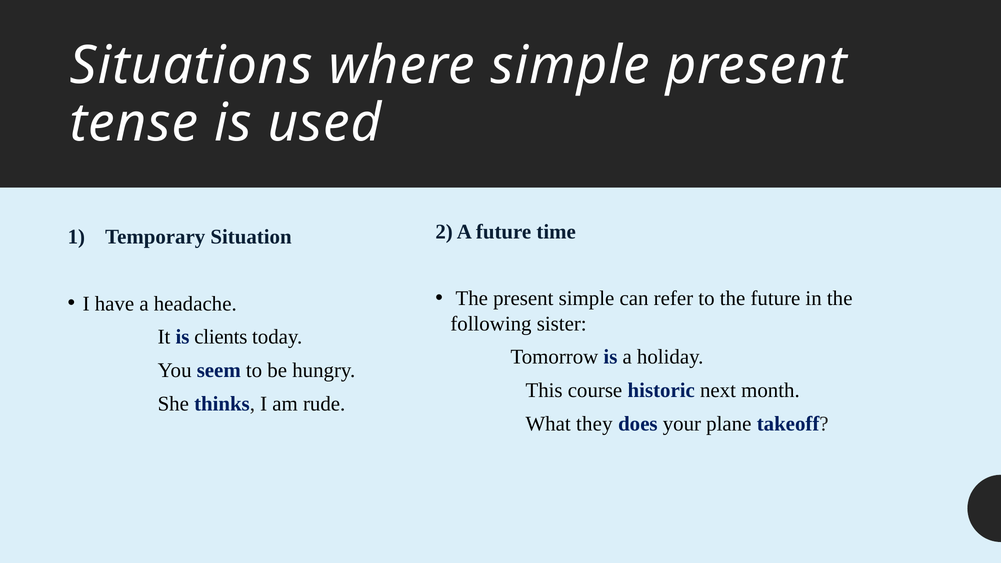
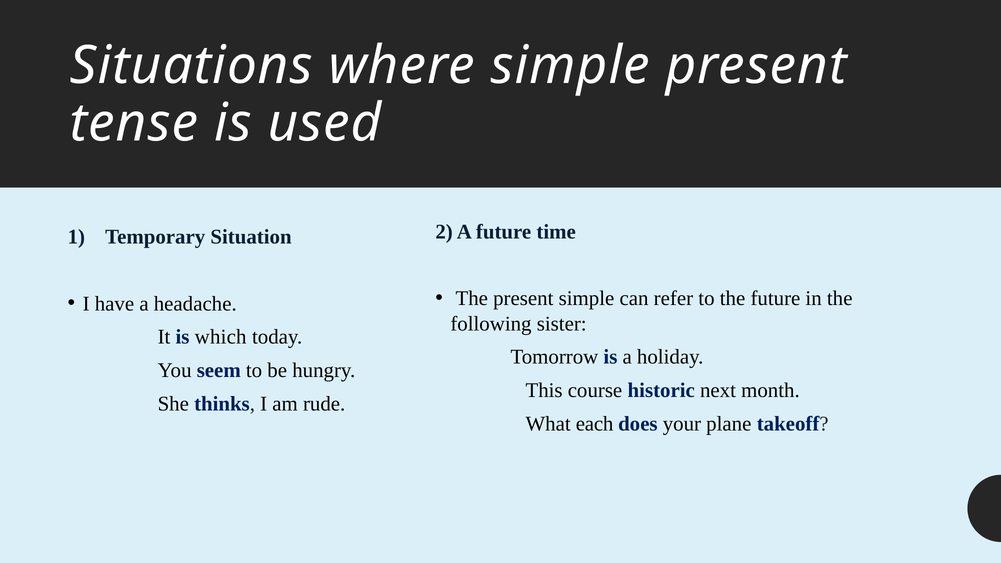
clients: clients -> which (221, 337)
they: they -> each (595, 424)
